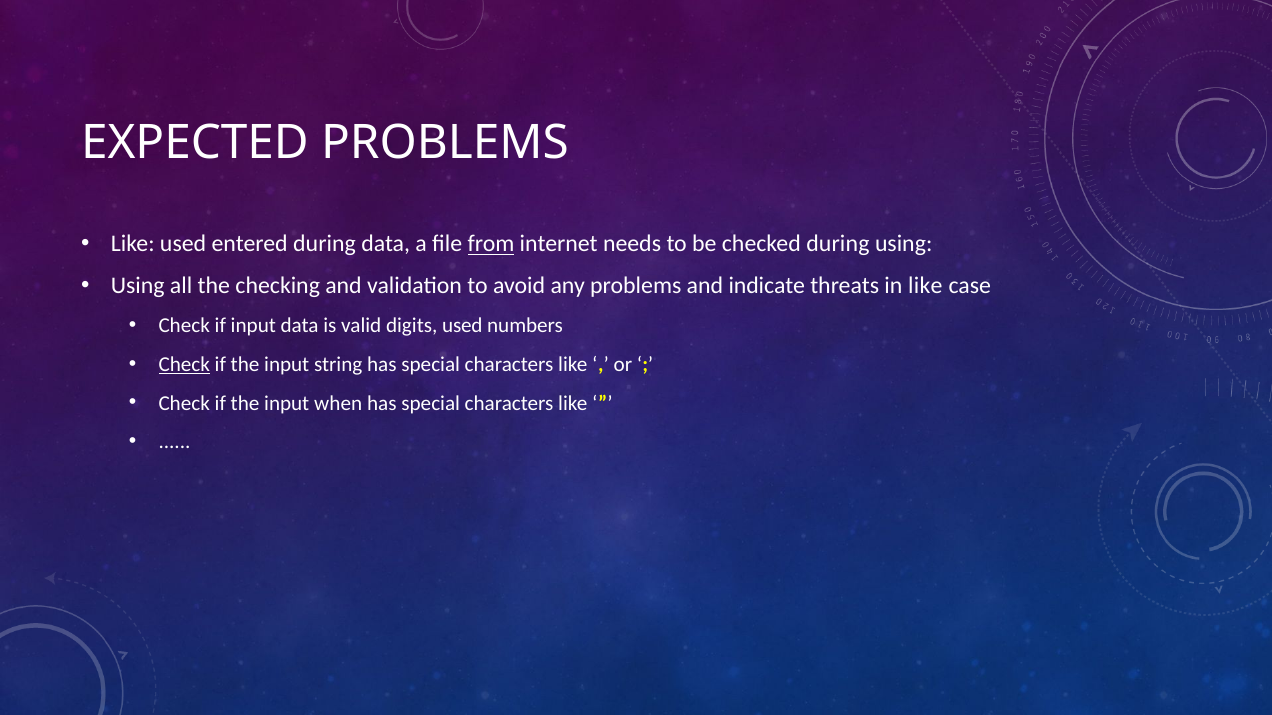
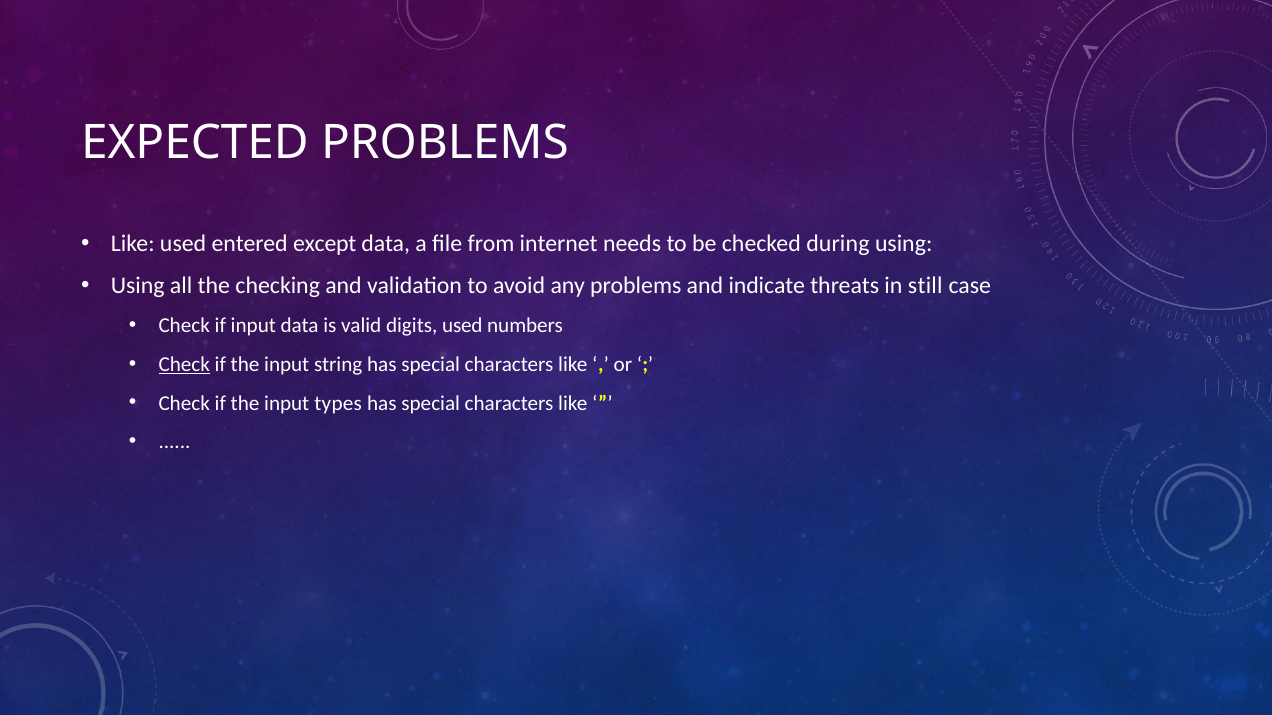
entered during: during -> except (325, 244)
from underline: present -> none (491, 244)
in like: like -> still (925, 286)
when: when -> types (338, 403)
